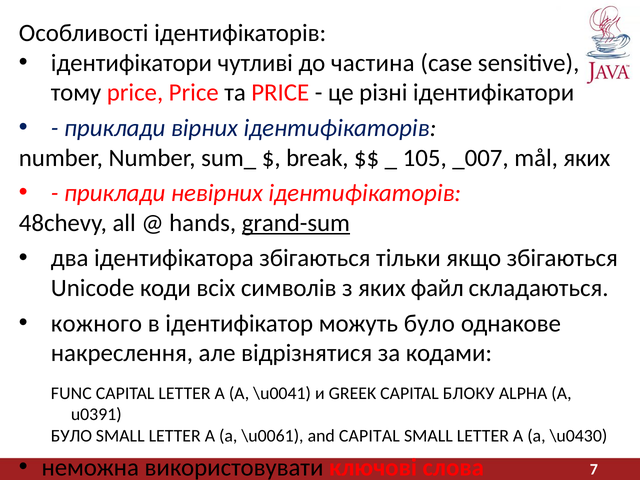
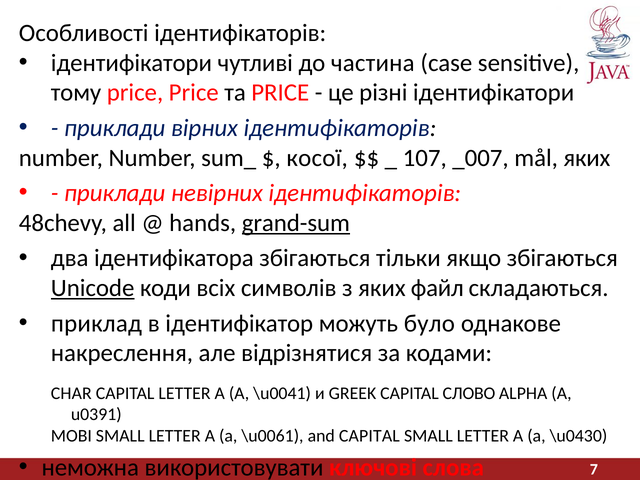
break: break -> косої (317, 158)
105: 105 -> 107 (425, 158)
Unicode underline: none -> present (93, 288)
кожного: кожного -> приклад (96, 323)
FUNC: FUNC -> CHAR (71, 393)
БЛОКУ: БЛОКУ -> СЛОВО (469, 393)
БУЛО: БУЛО -> МОВІ (71, 436)
